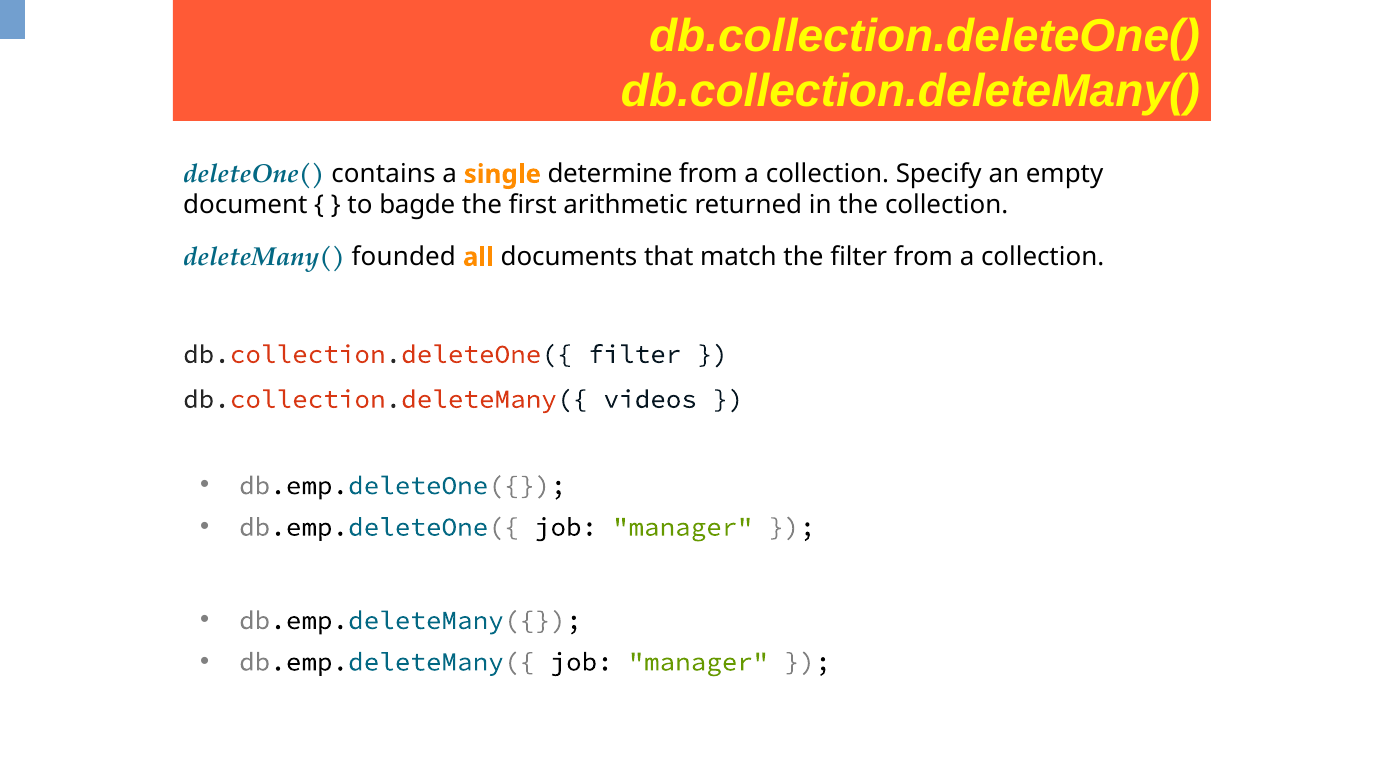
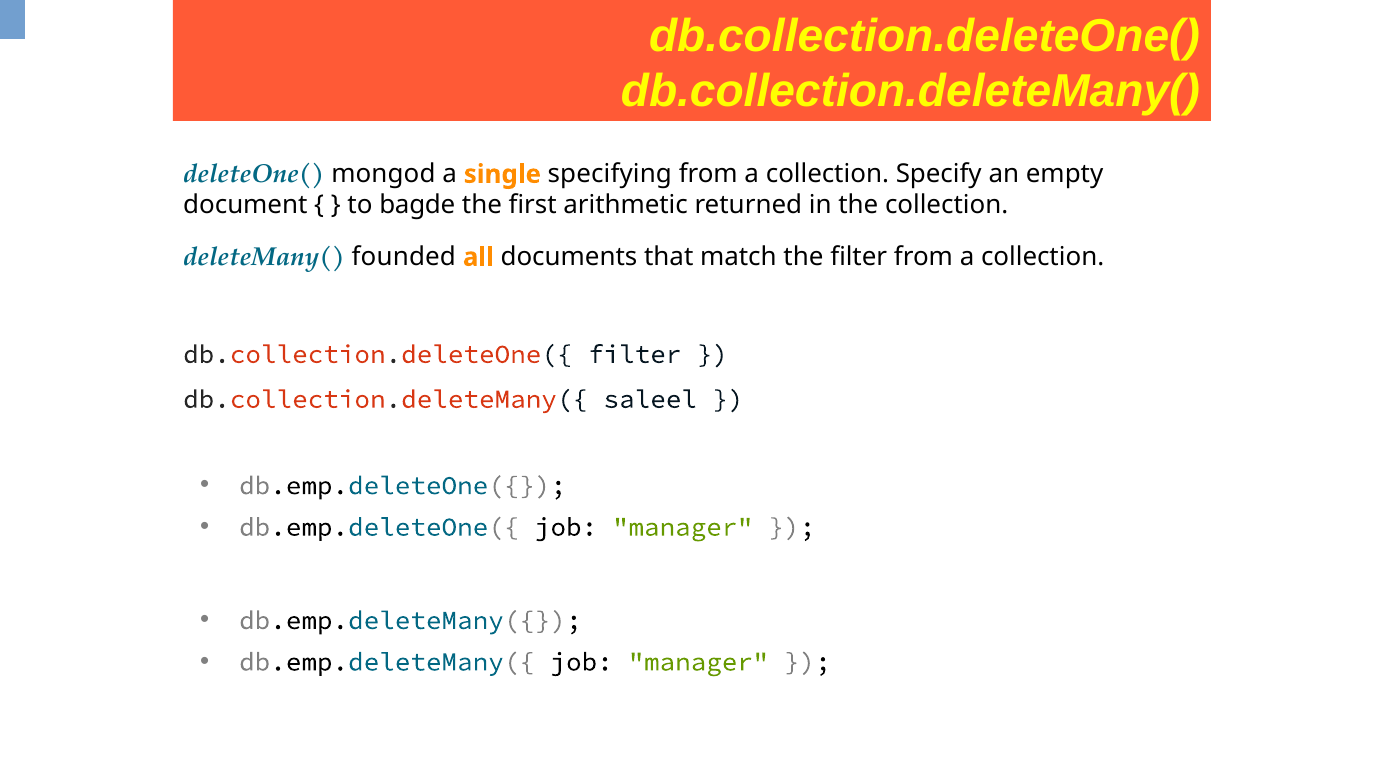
contains: contains -> mongod (383, 174)
determine: determine -> specifying (610, 174)
videos: videos -> saleel (650, 399)
